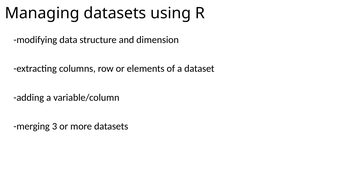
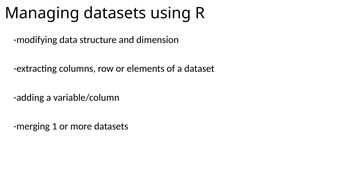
3: 3 -> 1 (55, 126)
